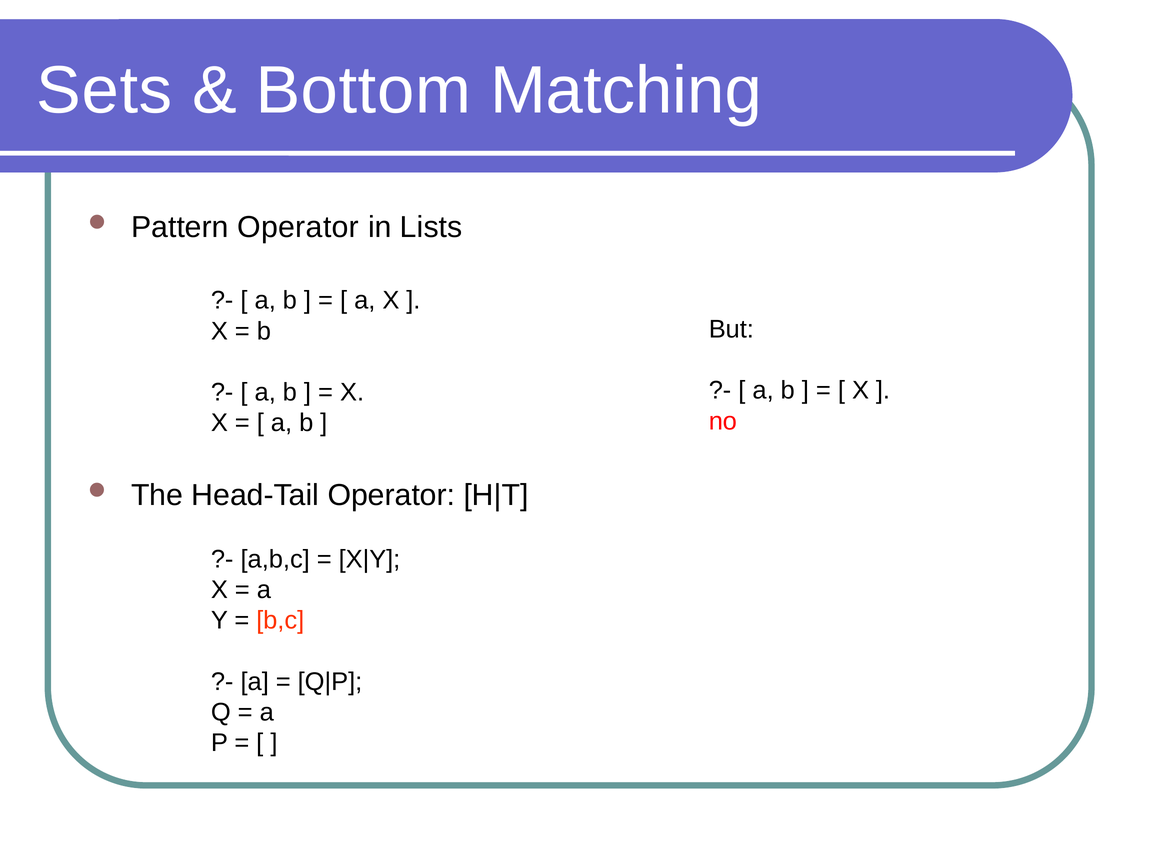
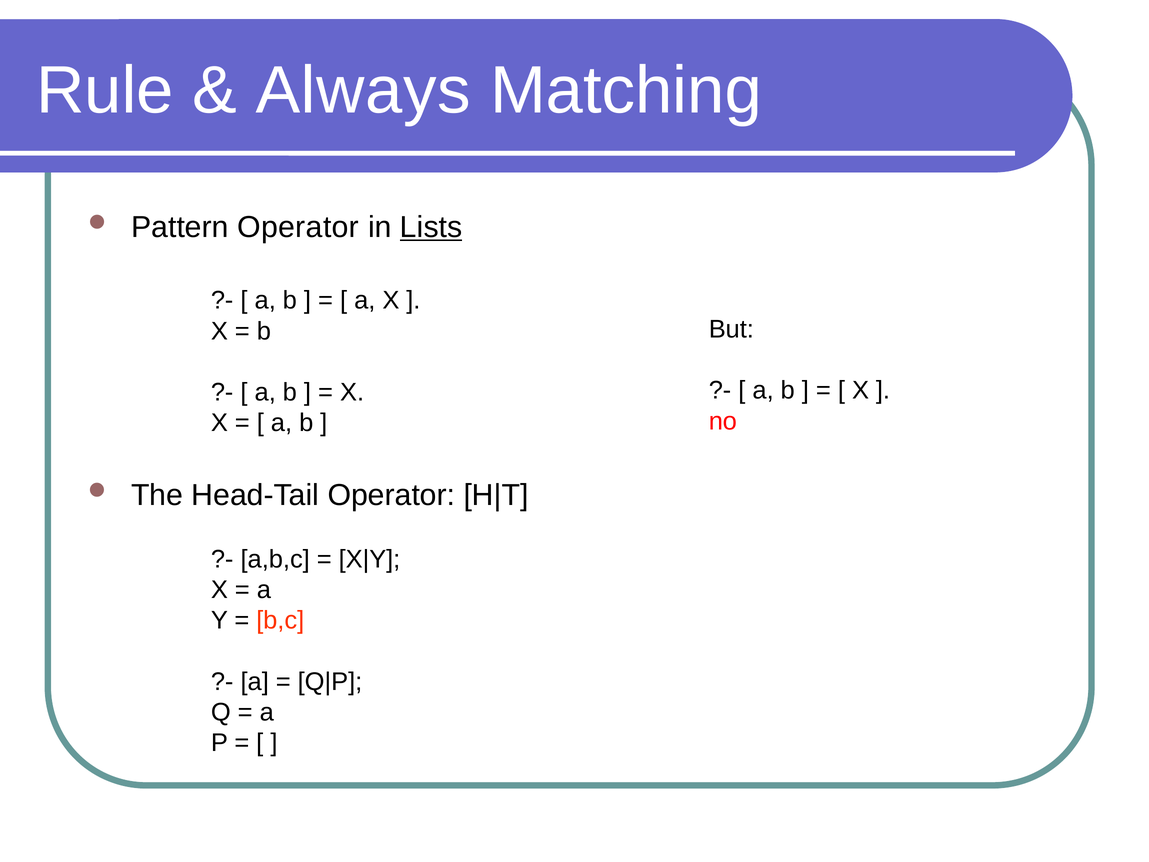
Sets: Sets -> Rule (105, 91)
Bottom: Bottom -> Always (363, 91)
Lists underline: none -> present (431, 227)
